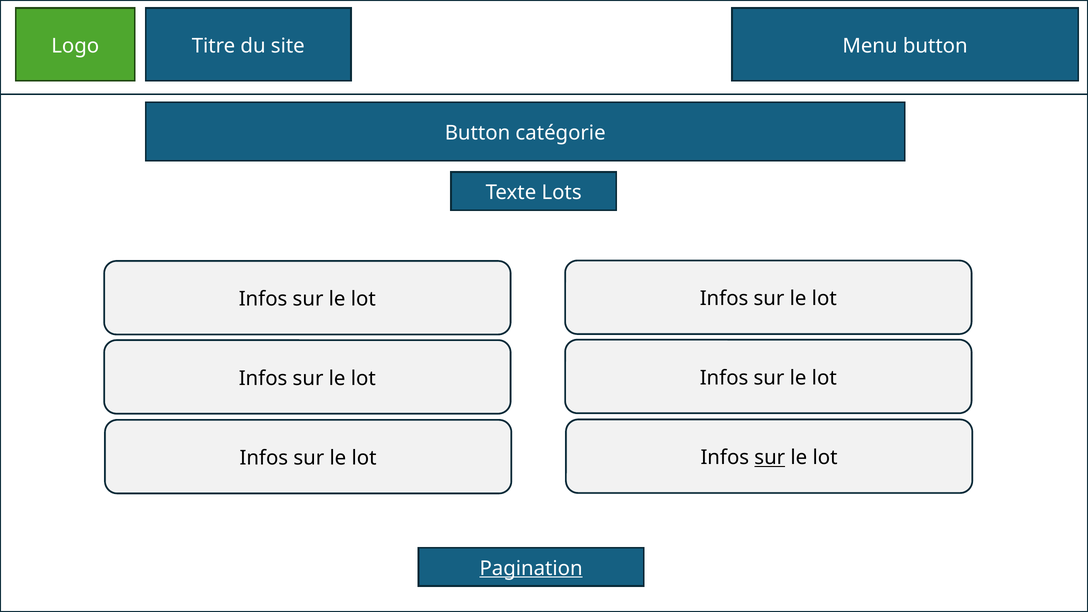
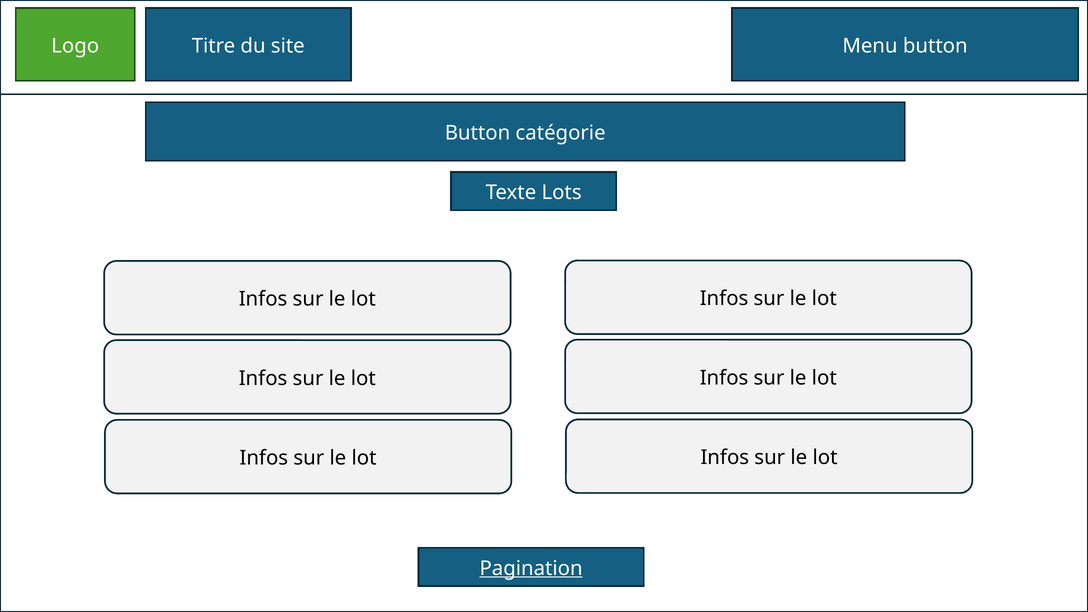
sur underline: present -> none (770, 458)
